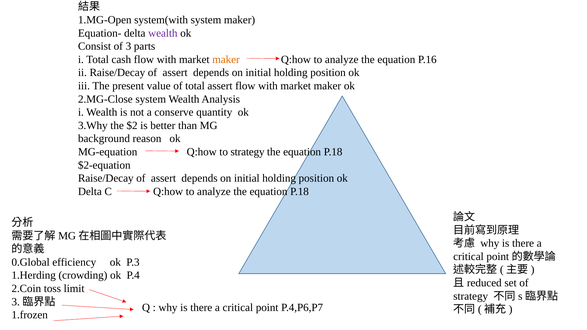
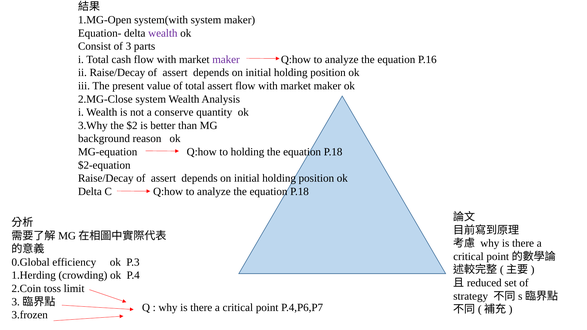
maker colour: orange -> purple (226, 59)
to strategy: strategy -> holding (247, 152)
1.frozen: 1.frozen -> 3.frozen (30, 315)
